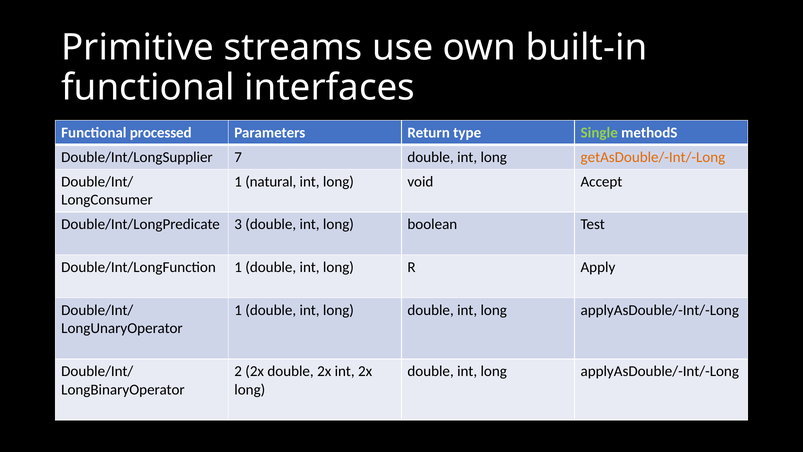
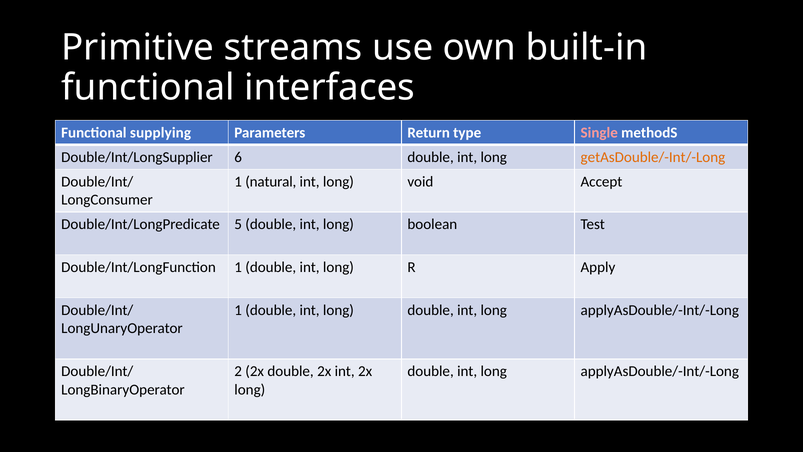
processed: processed -> supplying (161, 133)
Single colour: light green -> pink (599, 133)
7: 7 -> 6 (238, 157)
3: 3 -> 5 (238, 224)
